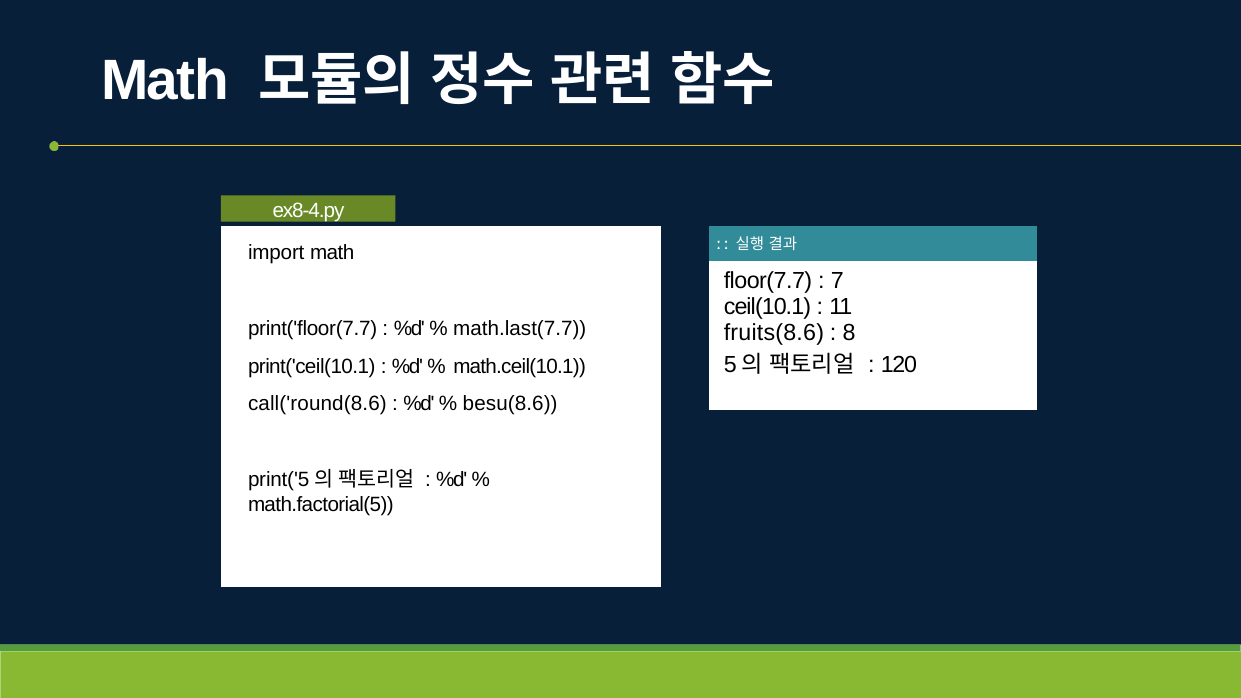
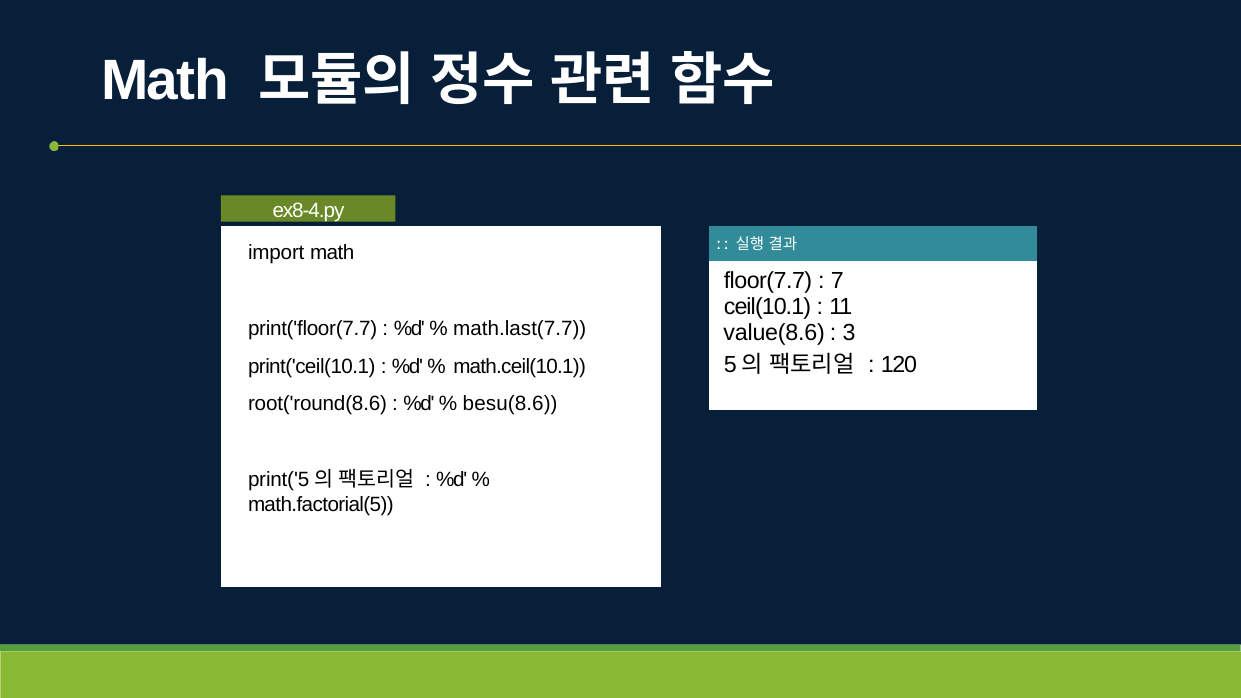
fruits(8.6: fruits(8.6 -> value(8.6 (774, 333)
8: 8 -> 3 (849, 333)
call('round(8.6: call('round(8.6 -> root('round(8.6 (318, 404)
